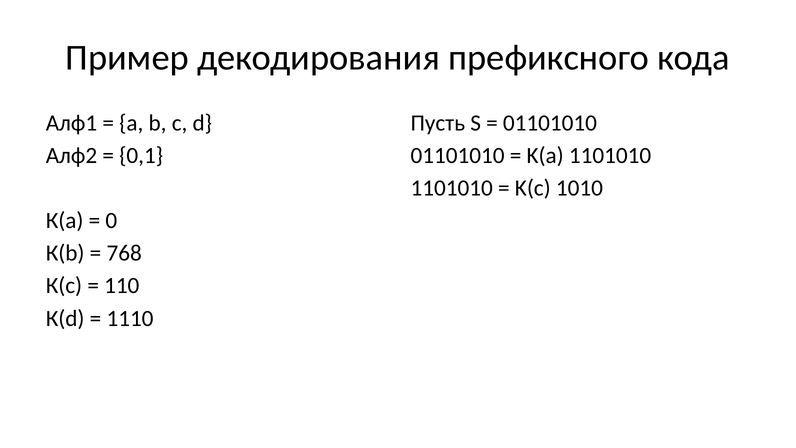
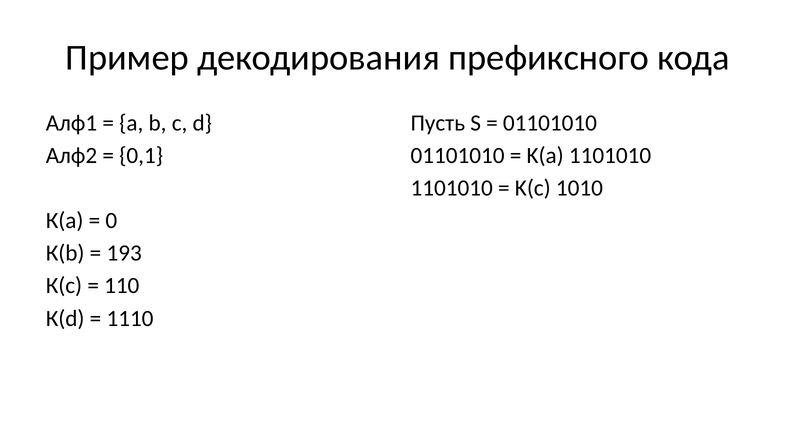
768: 768 -> 193 (124, 253)
